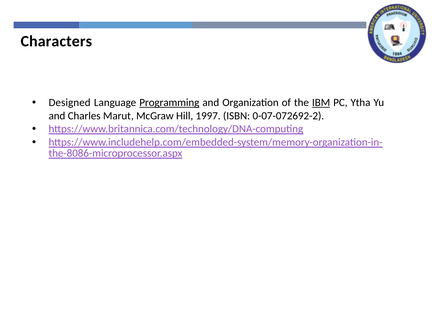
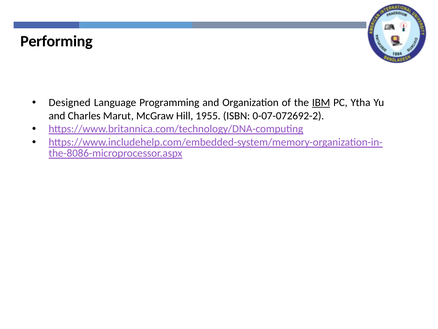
Characters: Characters -> Performing (56, 41)
Programming underline: present -> none (169, 103)
1997: 1997 -> 1955 (208, 116)
